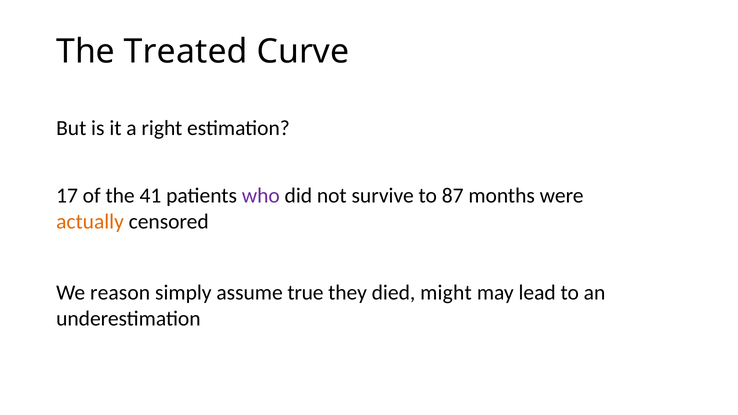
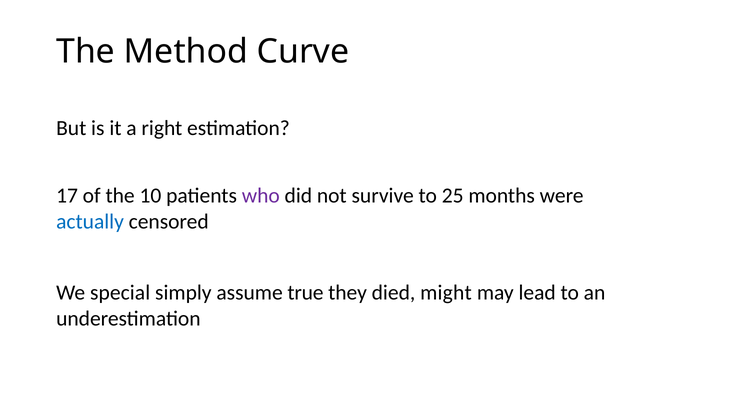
Treated: Treated -> Method (186, 52)
41: 41 -> 10 (150, 196)
87: 87 -> 25 (453, 196)
actually colour: orange -> blue (90, 222)
reason: reason -> special (120, 293)
